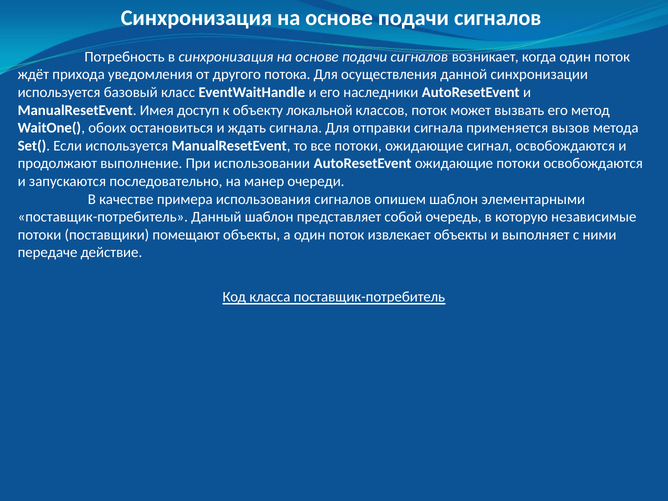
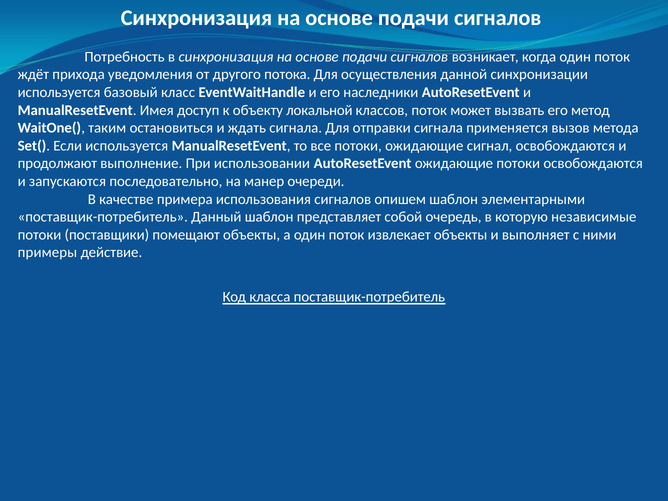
обоих: обоих -> таким (107, 128)
передаче: передаче -> примеры (47, 253)
